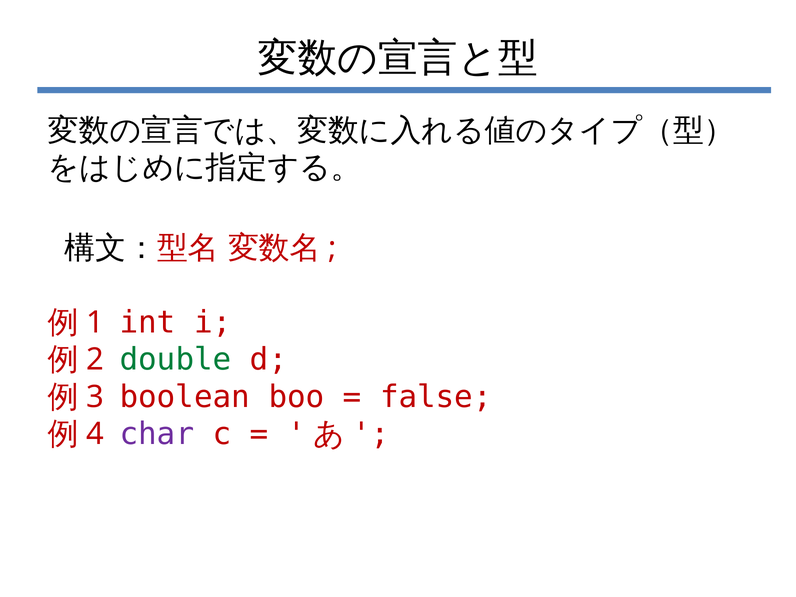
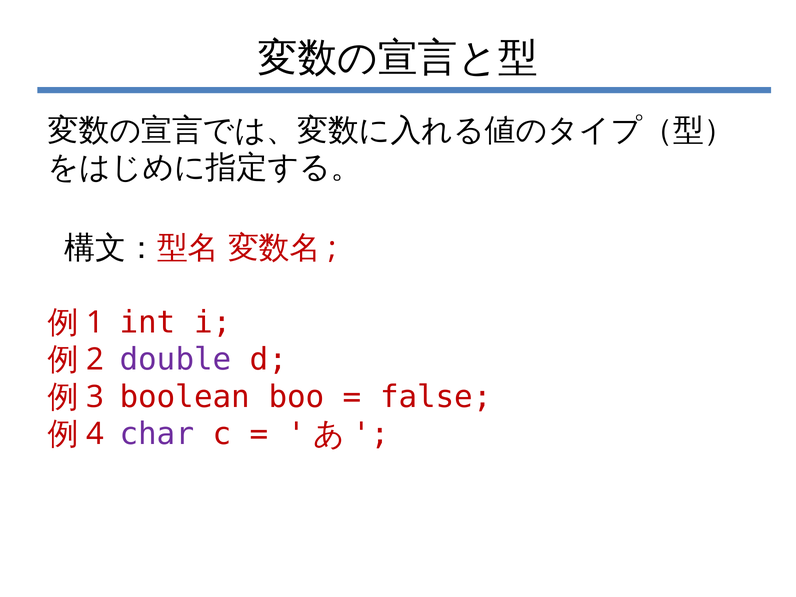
double colour: green -> purple (176, 360)
